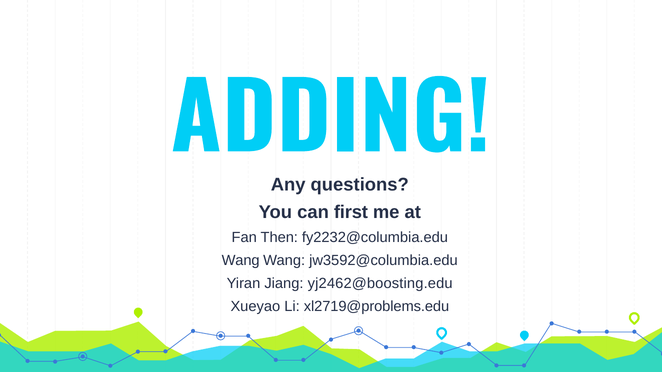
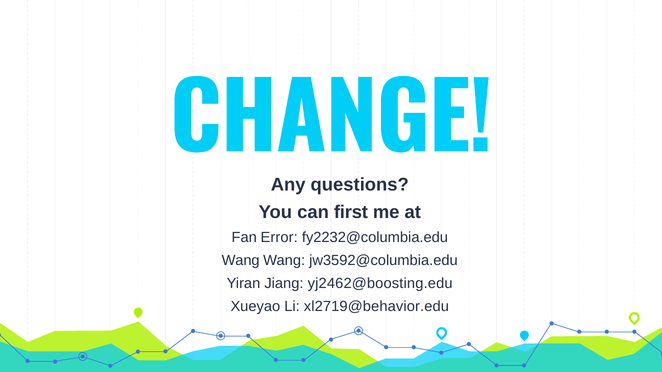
ADDING: ADDING -> CHANGE (331, 121)
Then: Then -> Error (279, 237)
xl2719@problems.edu: xl2719@problems.edu -> xl2719@behavior.edu (376, 307)
